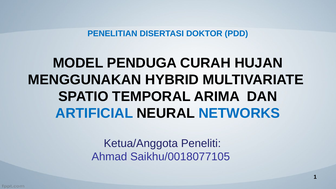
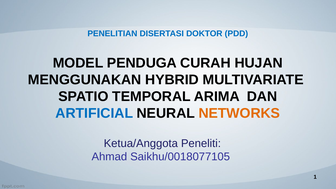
NETWORKS colour: blue -> orange (239, 113)
